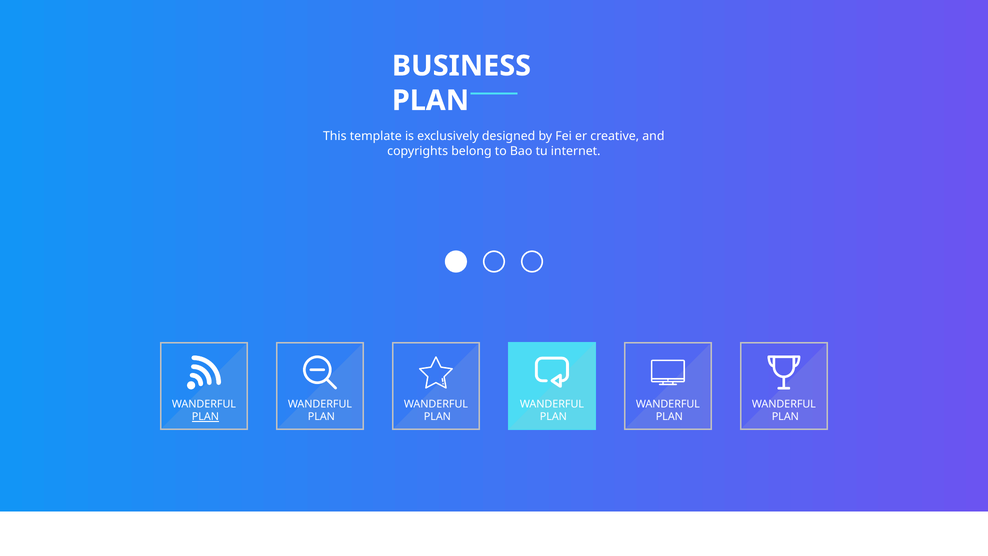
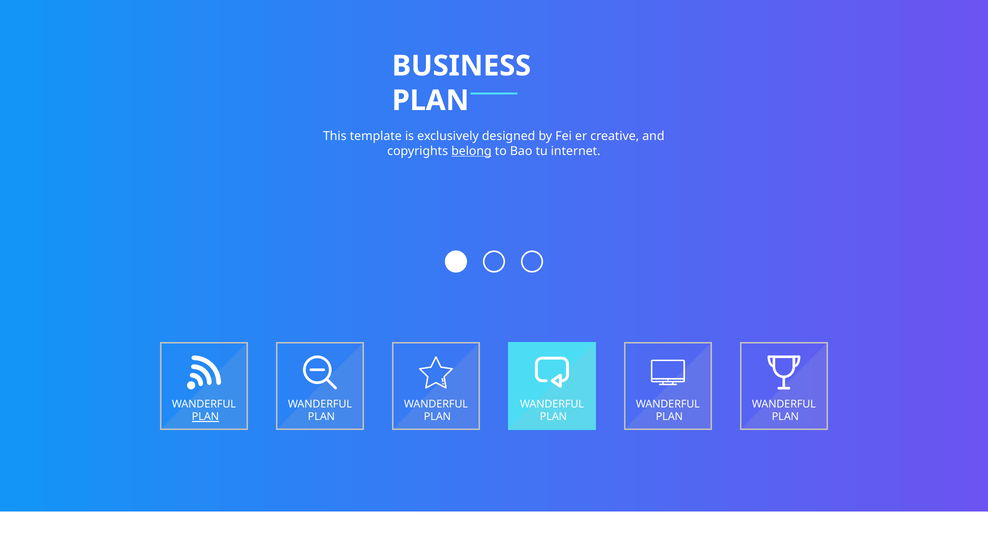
belong underline: none -> present (471, 151)
